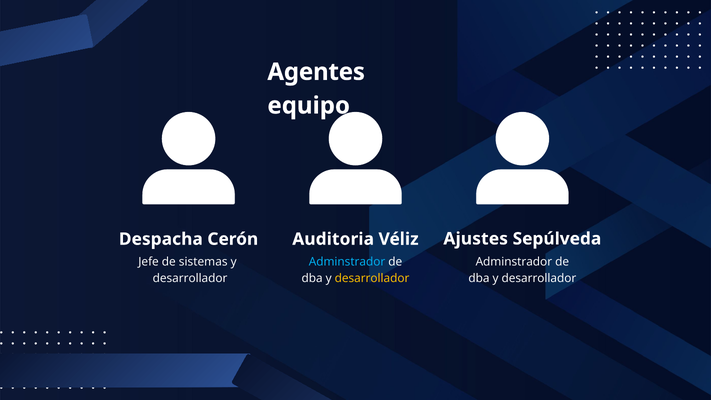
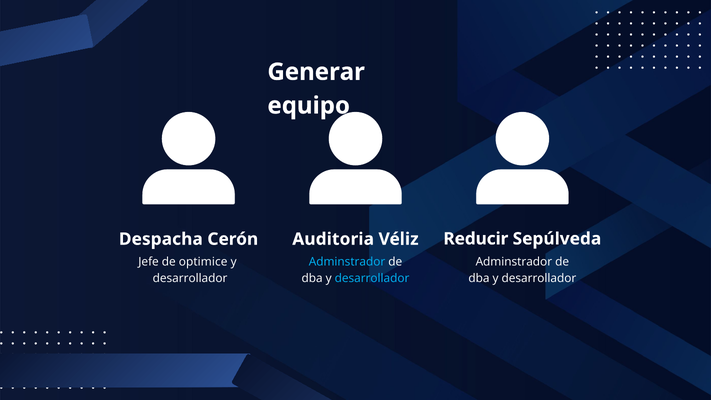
Agentes: Agentes -> Generar (316, 72)
Ajustes: Ajustes -> Reducir (476, 239)
sistemas: sistemas -> optimice (203, 262)
desarrollador colour: yellow -> light blue (372, 278)
